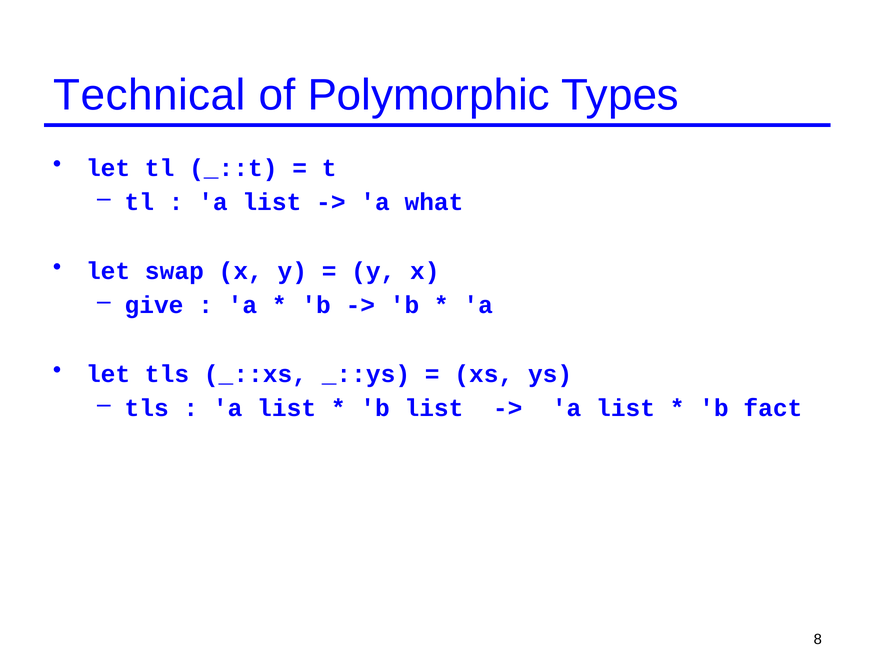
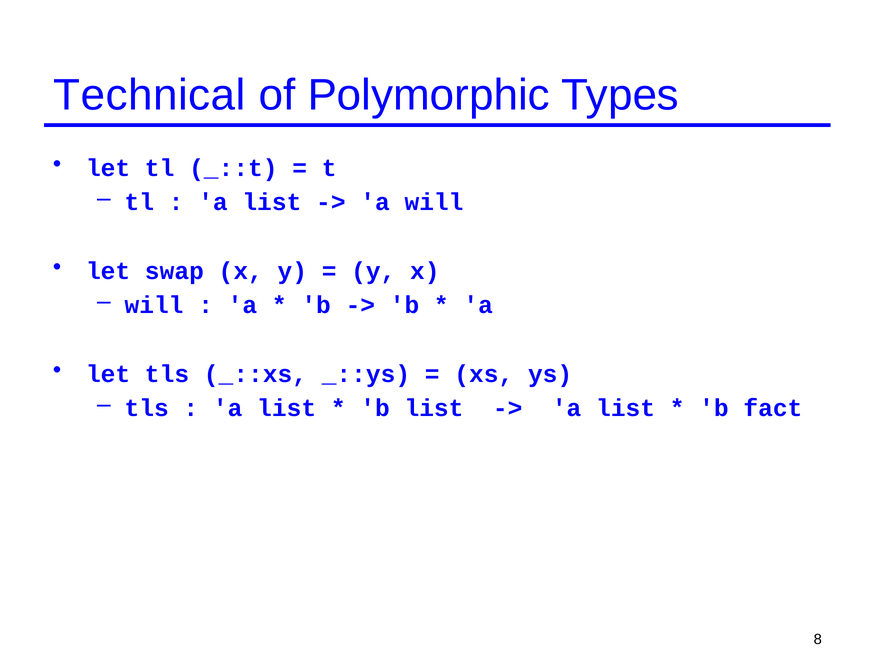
a what: what -> will (434, 202)
give: give -> will (154, 305)
